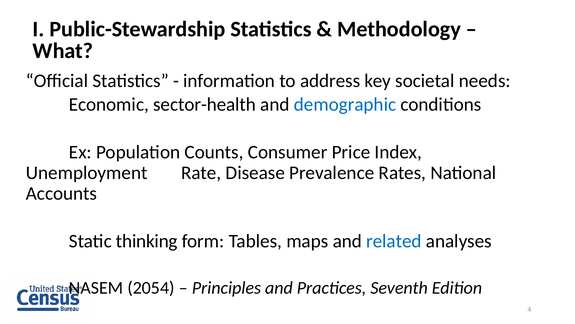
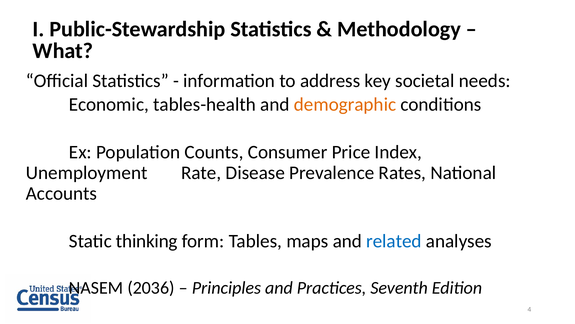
sector-health: sector-health -> tables-health (205, 104)
demographic colour: blue -> orange (345, 104)
2054: 2054 -> 2036 (151, 287)
